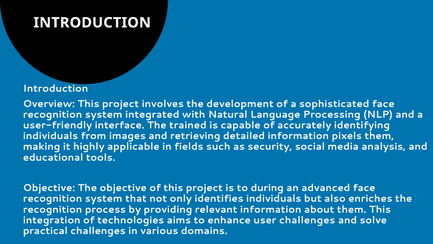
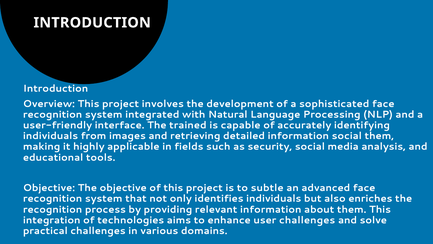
information pixels: pixels -> social (347, 136)
during: during -> subtle (267, 188)
